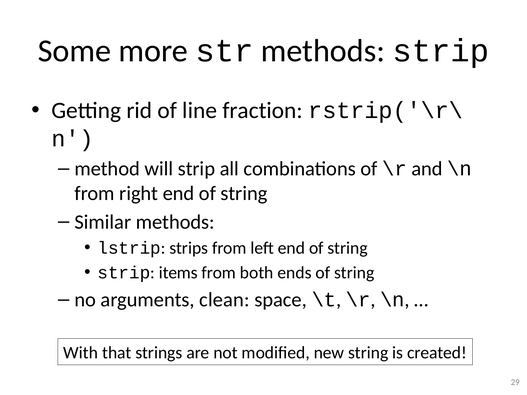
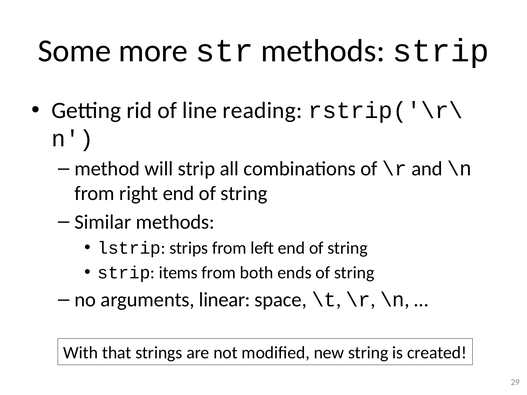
fraction: fraction -> reading (262, 111)
clean: clean -> linear (225, 300)
